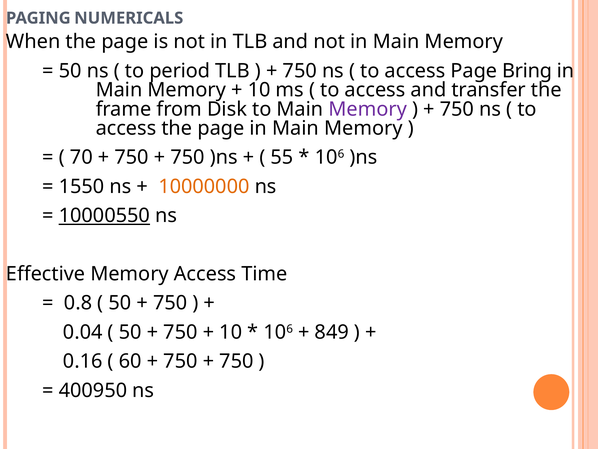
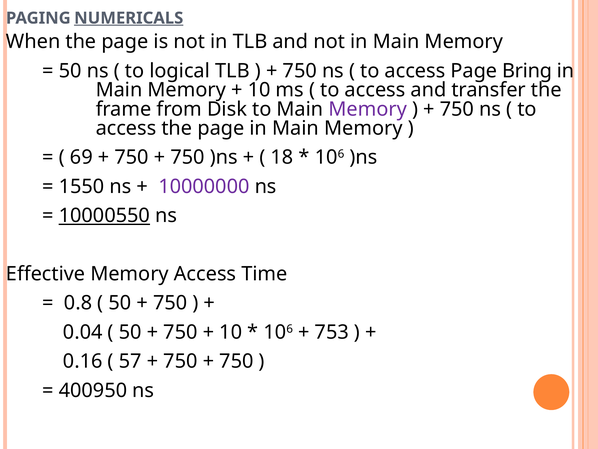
NUMERICALS underline: none -> present (129, 18)
period: period -> logical (180, 71)
70: 70 -> 69 (81, 157)
55: 55 -> 18 (282, 157)
10000000 colour: orange -> purple (204, 186)
849: 849 -> 753 (332, 332)
60: 60 -> 57 (130, 361)
